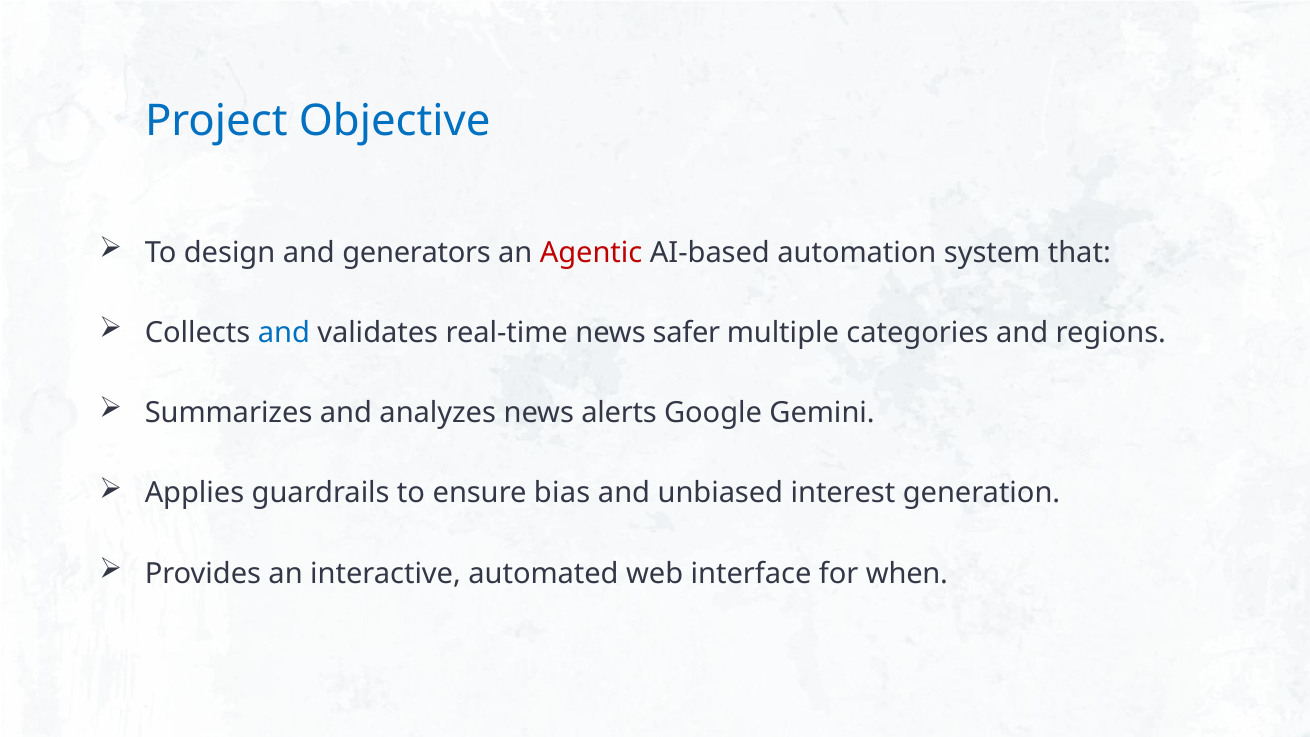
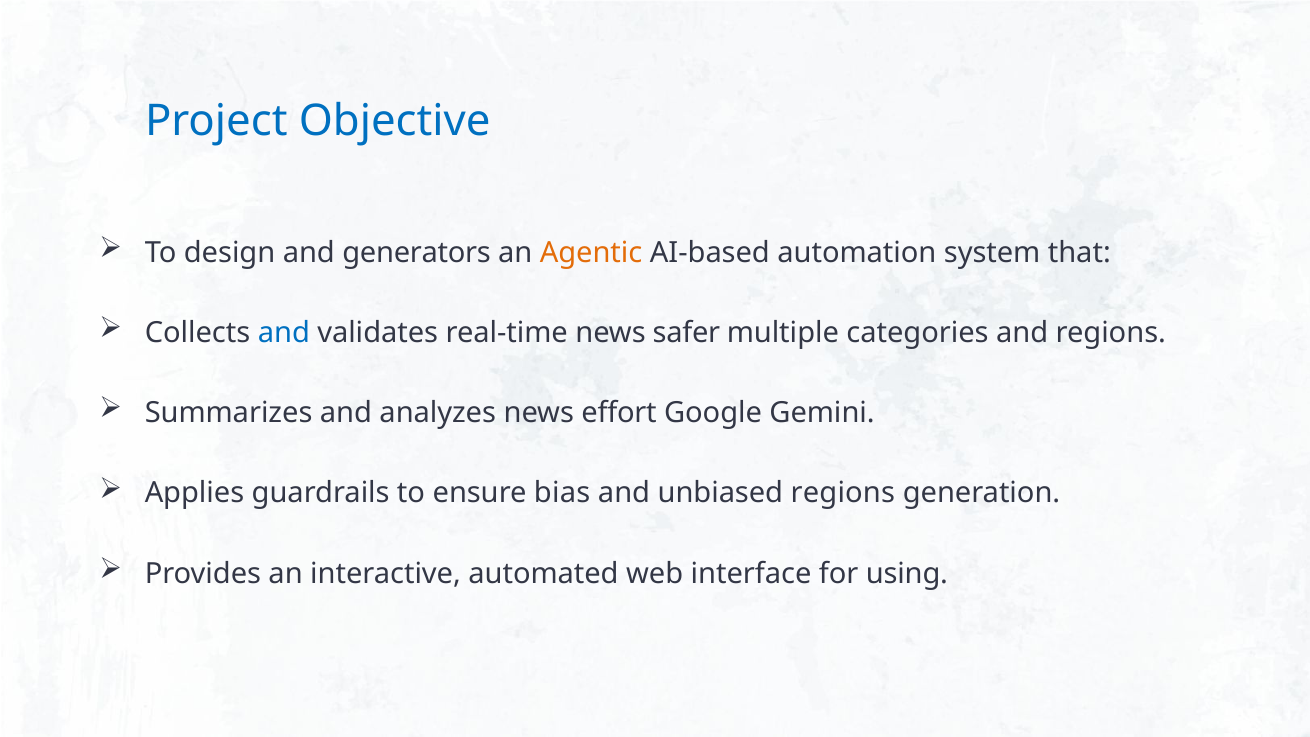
Agentic colour: red -> orange (591, 253)
alerts: alerts -> effort (619, 413)
unbiased interest: interest -> regions (843, 493)
when: when -> using (907, 574)
